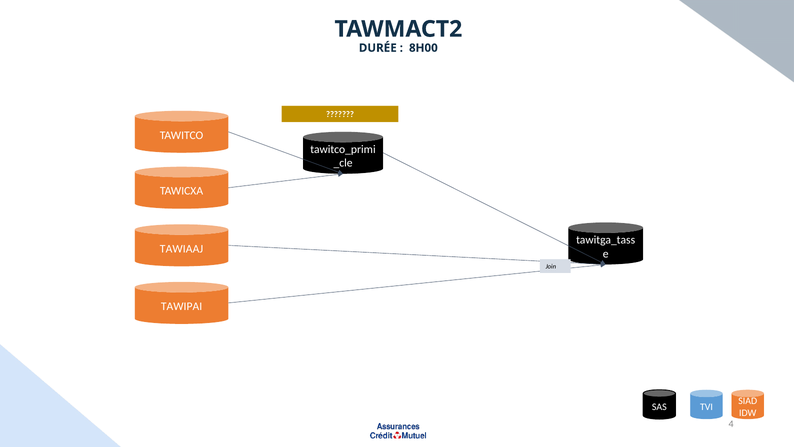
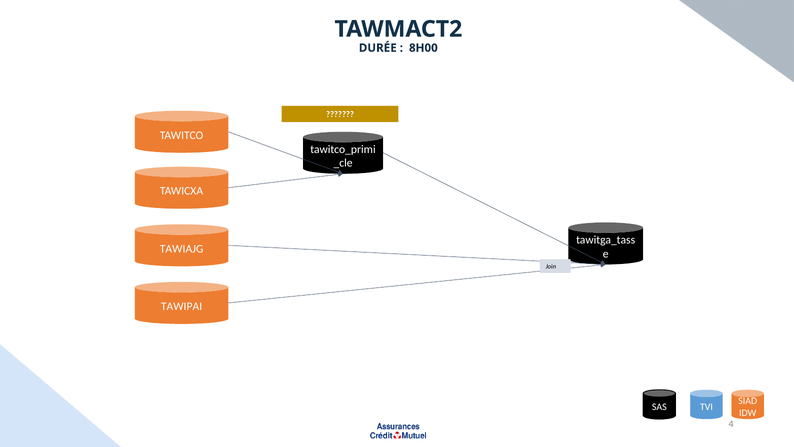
TAWIAAJ: TAWIAAJ -> TAWIAJG (182, 249)
